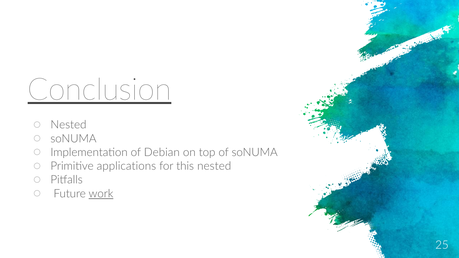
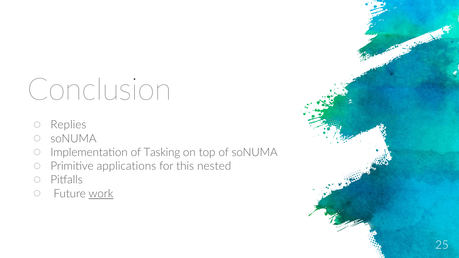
Conclusion underline: present -> none (99, 90)
Nested: Nested -> Replies (68, 125)
Debian: Debian -> Tasking (162, 152)
